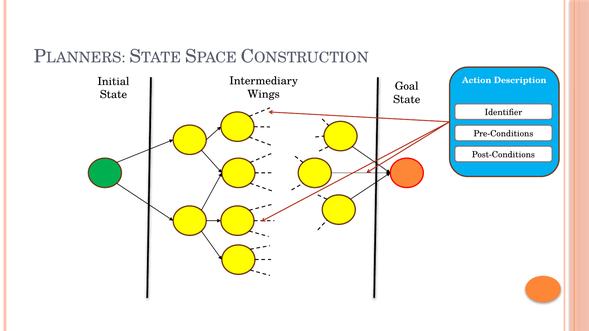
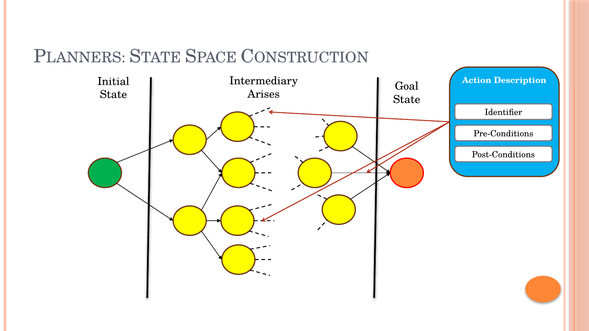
Wings: Wings -> Arises (264, 94)
